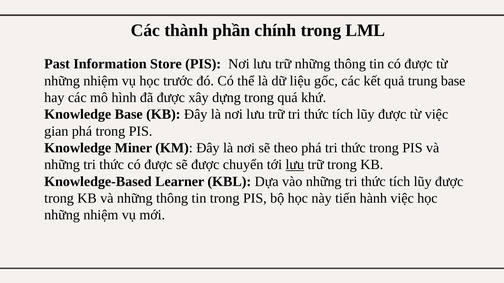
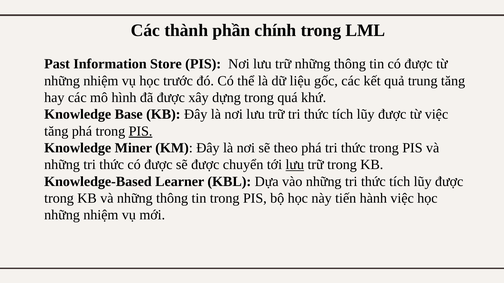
trung base: base -> tăng (453, 81)
gian: gian -> tăng (56, 131)
PIS underline: none -> present (141, 131)
